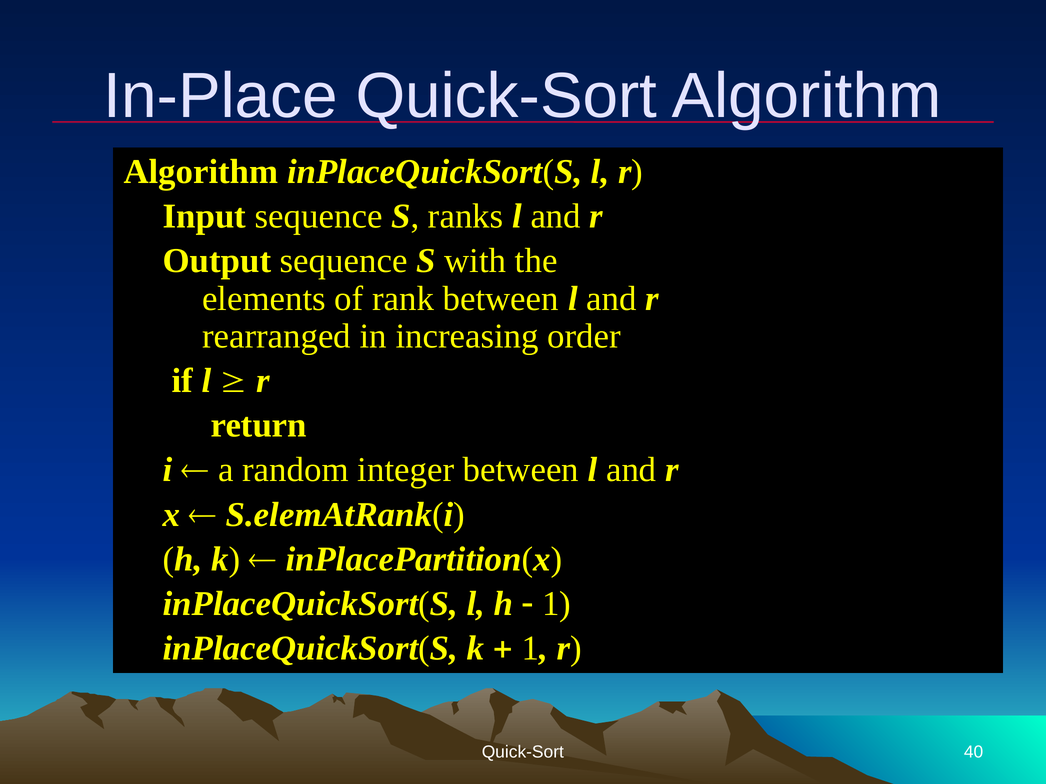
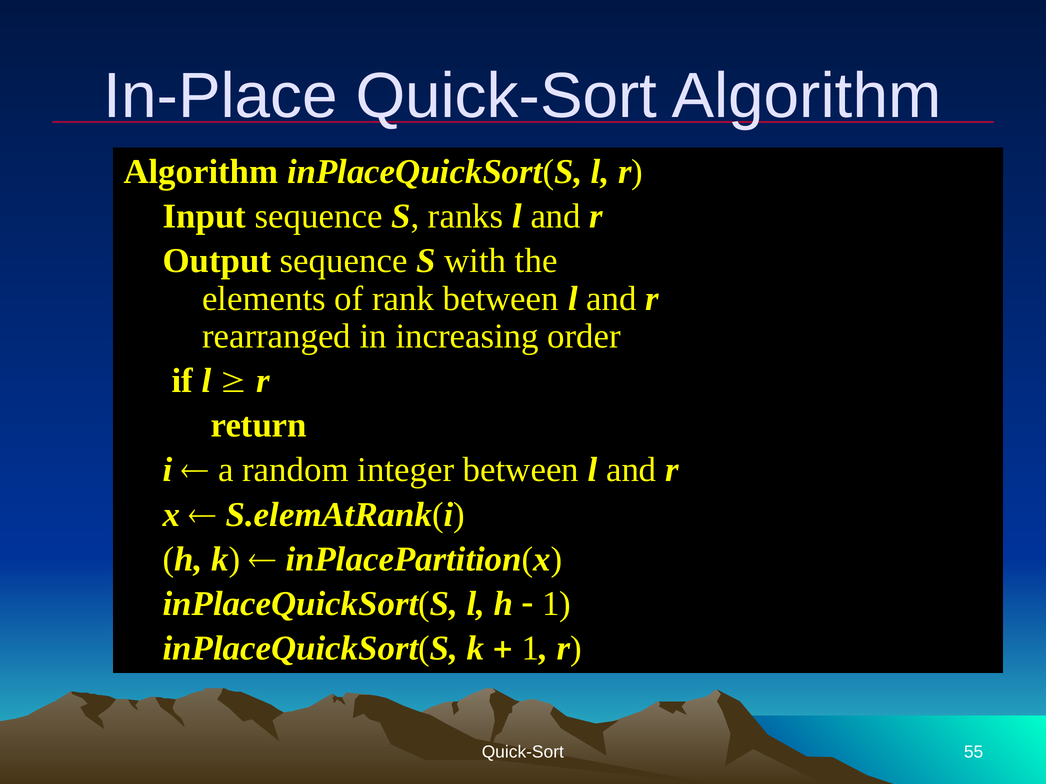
40: 40 -> 55 (974, 753)
